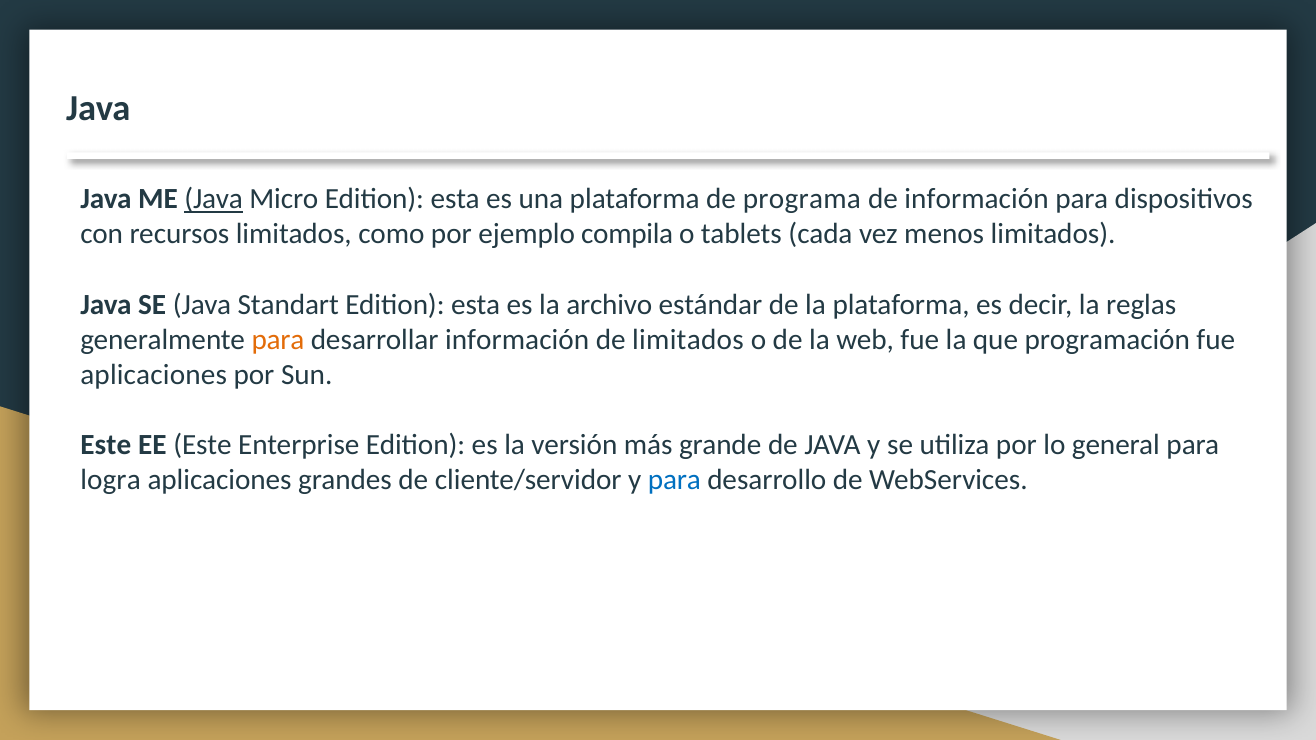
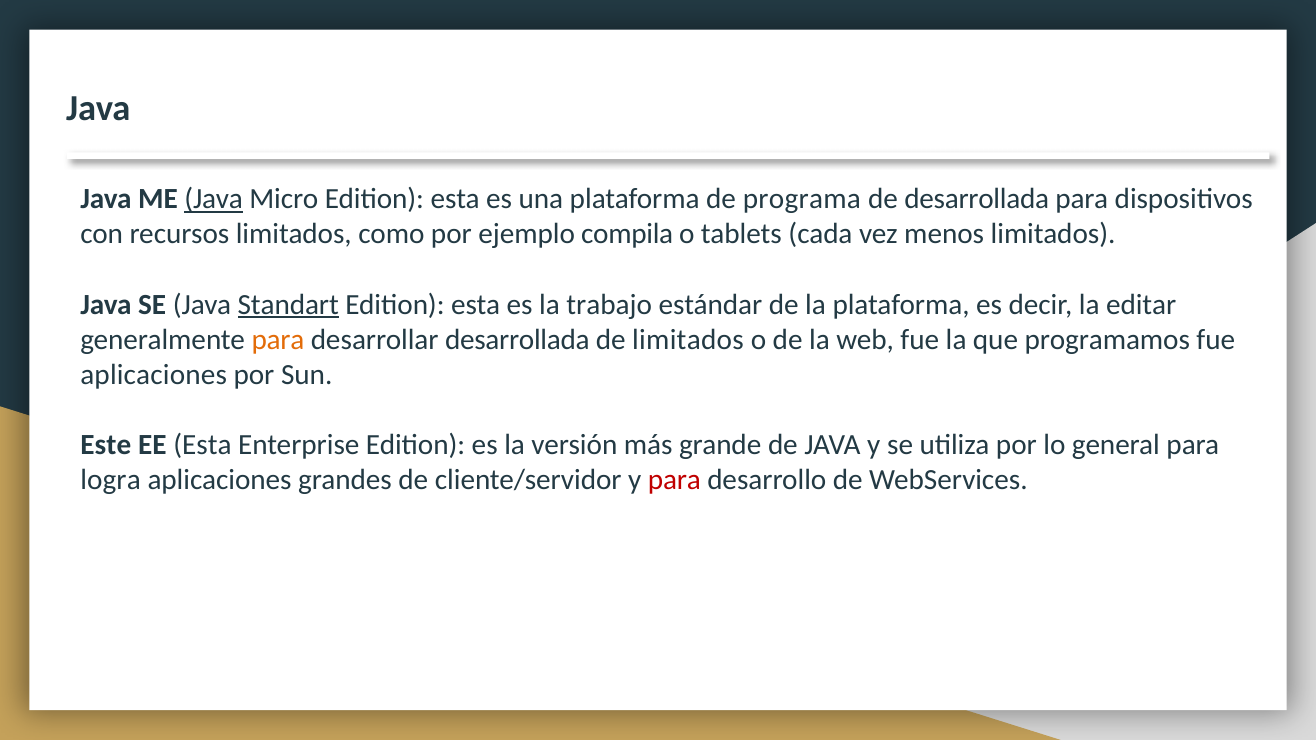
de información: información -> desarrollada (977, 199)
Standart underline: none -> present (288, 304)
archivo: archivo -> trabajo (609, 304)
reglas: reglas -> editar (1141, 304)
desarrollar información: información -> desarrollada (517, 340)
programación: programación -> programamos (1107, 340)
EE Este: Este -> Esta (202, 445)
para colour: blue -> red (674, 480)
